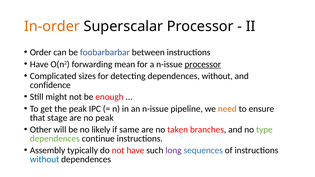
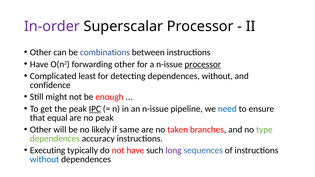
In-order colour: orange -> purple (52, 26)
Order: Order -> Other (41, 52)
foobarbarbar: foobarbarbar -> combinations (105, 52)
forwarding mean: mean -> other (125, 64)
sizes: sizes -> least (87, 76)
IPC underline: none -> present (95, 109)
need colour: orange -> blue (227, 109)
stage: stage -> equal (57, 118)
continue: continue -> accuracy (98, 139)
Assembly: Assembly -> Executing (48, 151)
